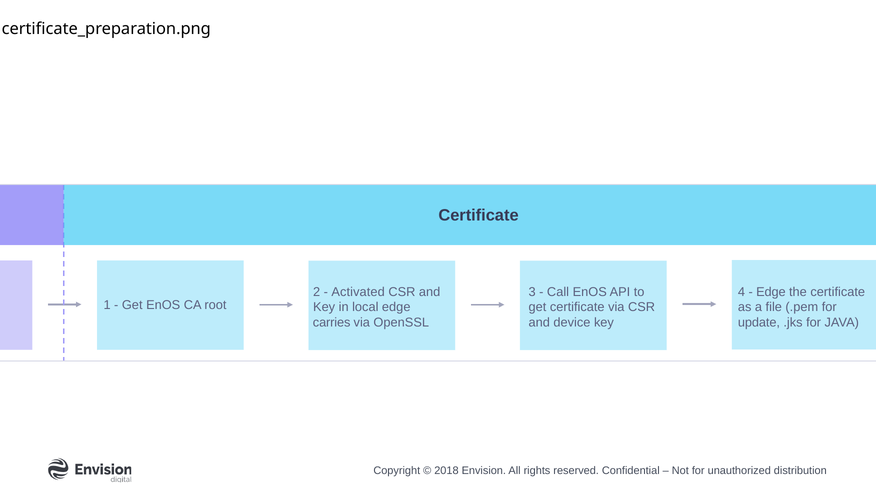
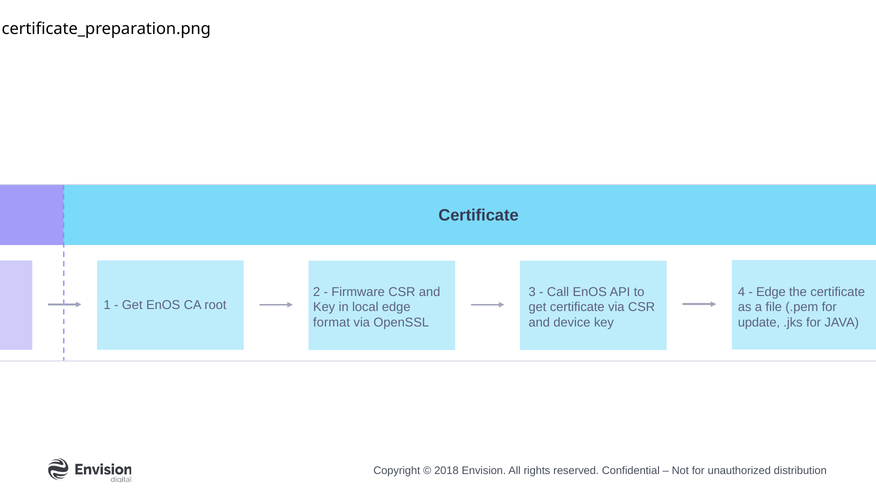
Activated: Activated -> Firmware (358, 292)
carries: carries -> format (332, 322)
